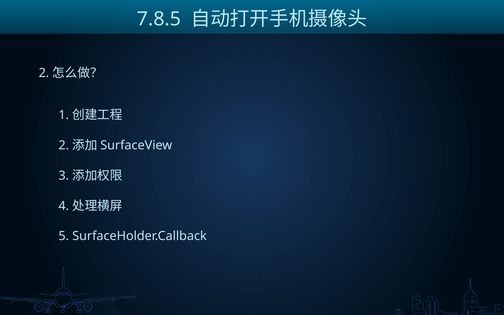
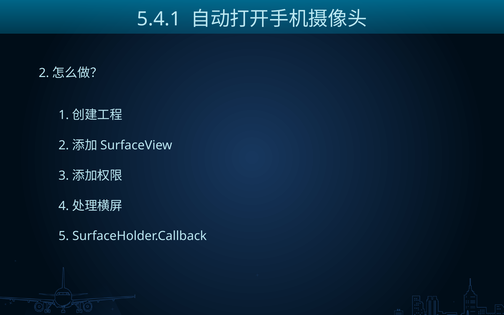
7.8.5: 7.8.5 -> 5.4.1 (159, 19)
